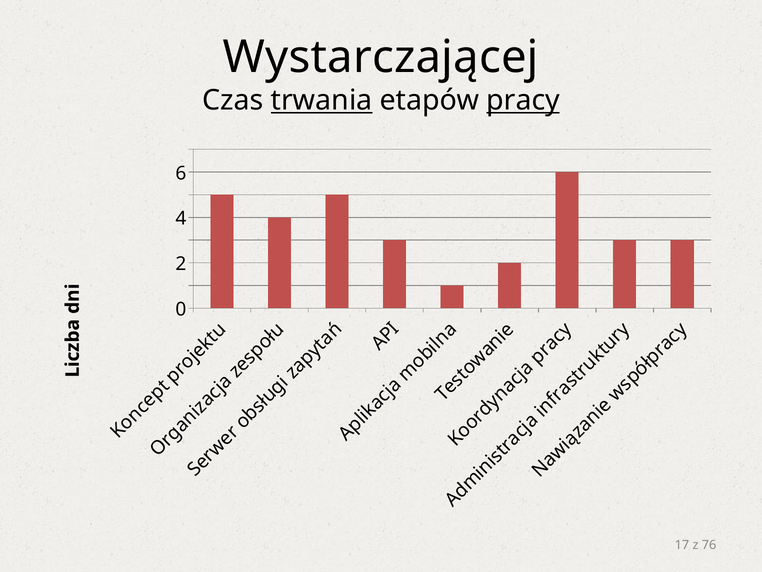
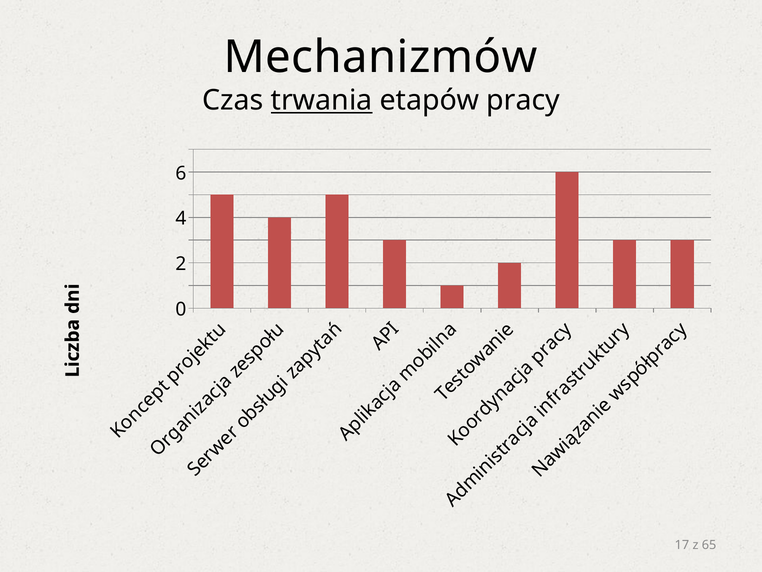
Wystarczającej: Wystarczającej -> Mechanizmów (381, 57)
pracy underline: present -> none (523, 100)
76: 76 -> 65 (709, 545)
